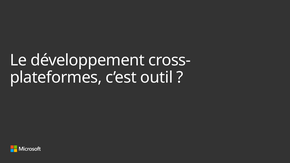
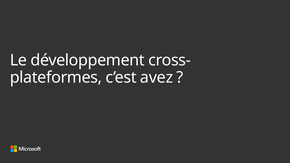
outil: outil -> avez (157, 78)
